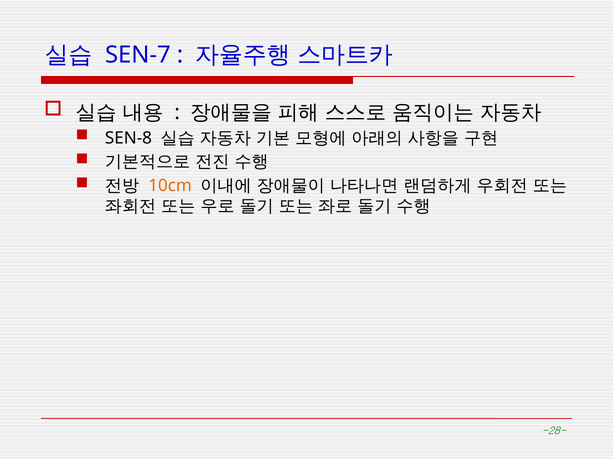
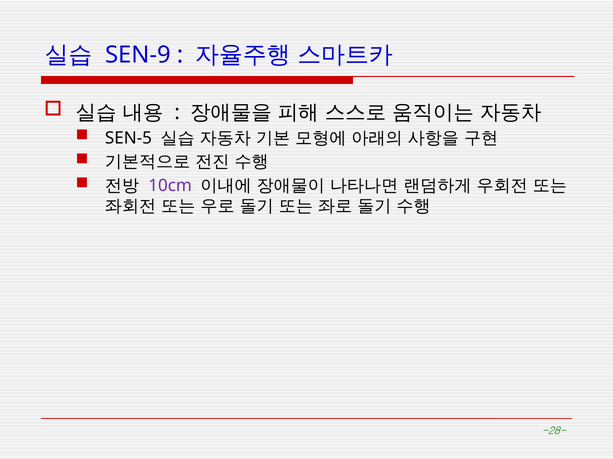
SEN-7: SEN-7 -> SEN-9 (138, 55)
SEN-8: SEN-8 -> SEN-5 (128, 138)
10cm colour: orange -> purple (170, 186)
